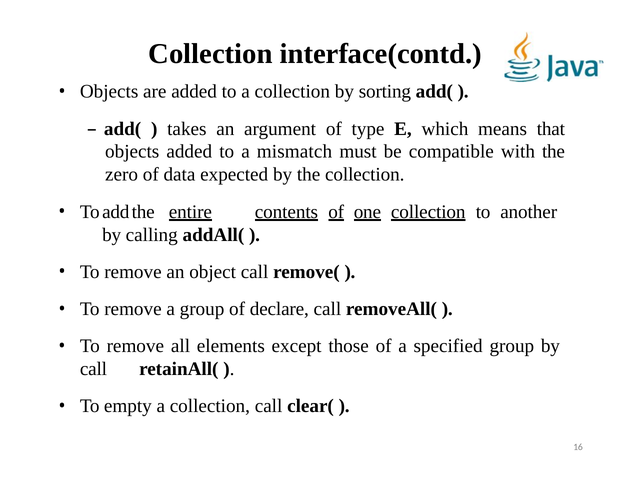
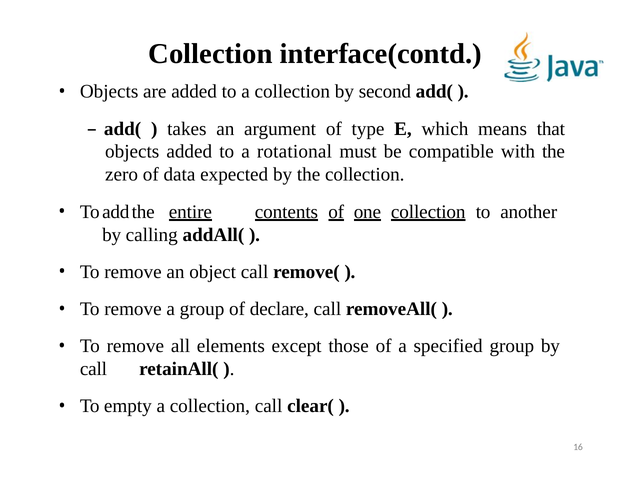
sorting: sorting -> second (385, 92)
mismatch: mismatch -> rotational (294, 152)
